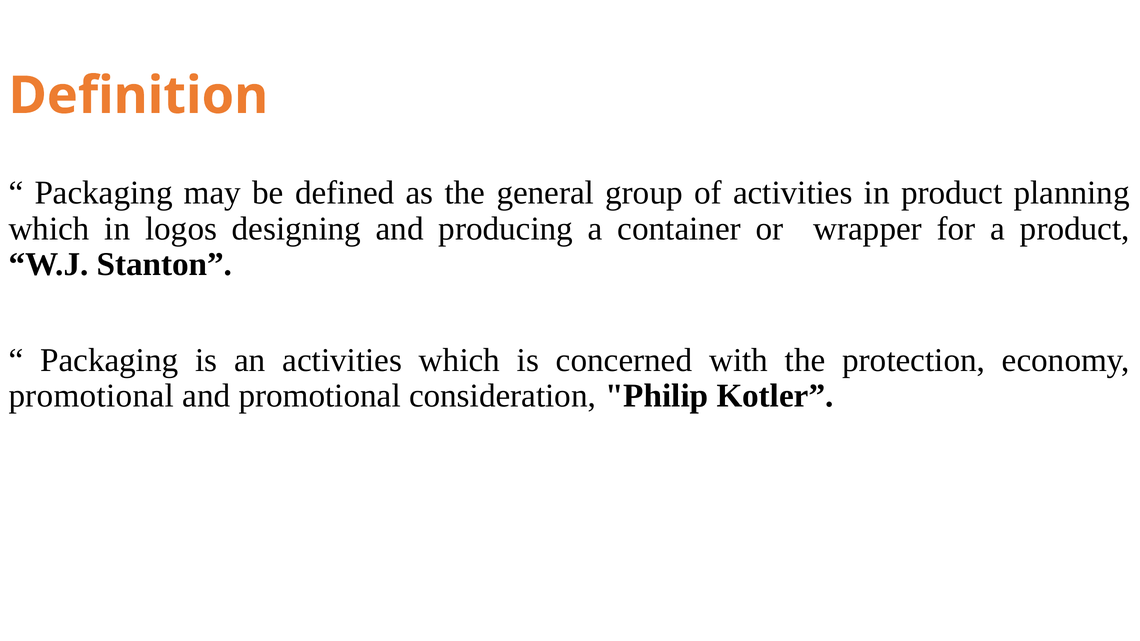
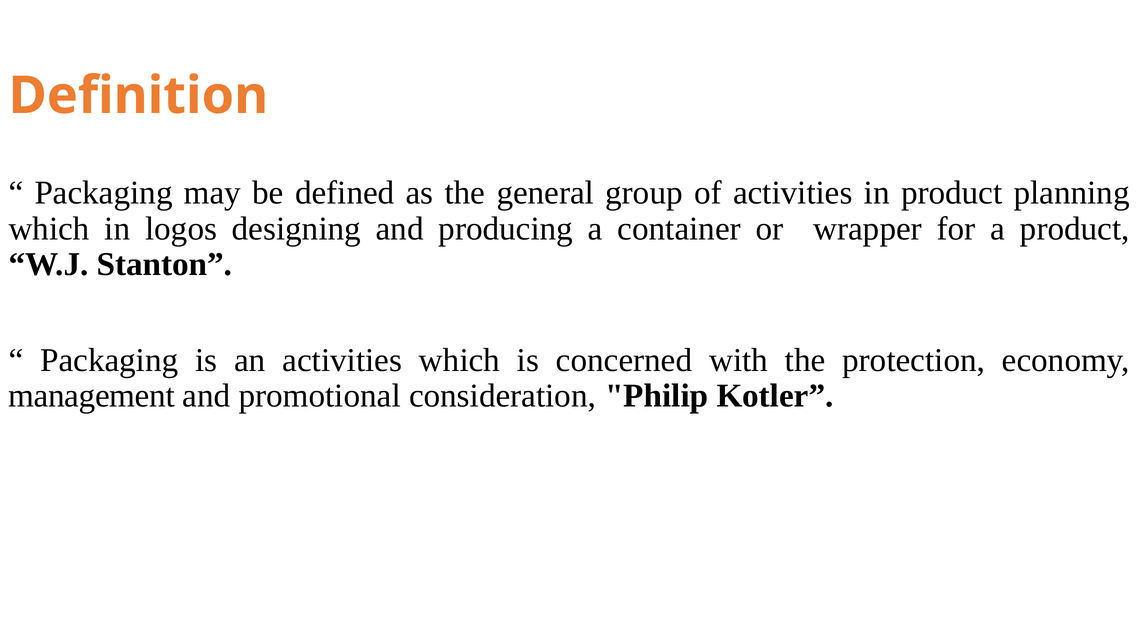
promotional: promotional -> management (92, 396)
